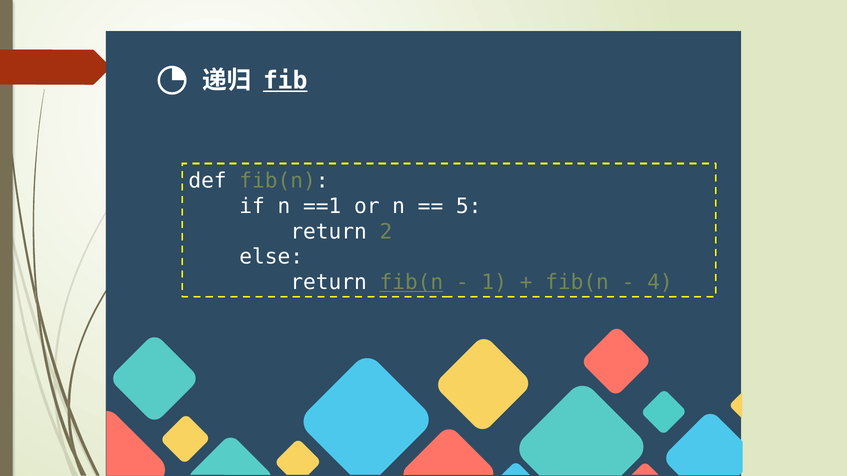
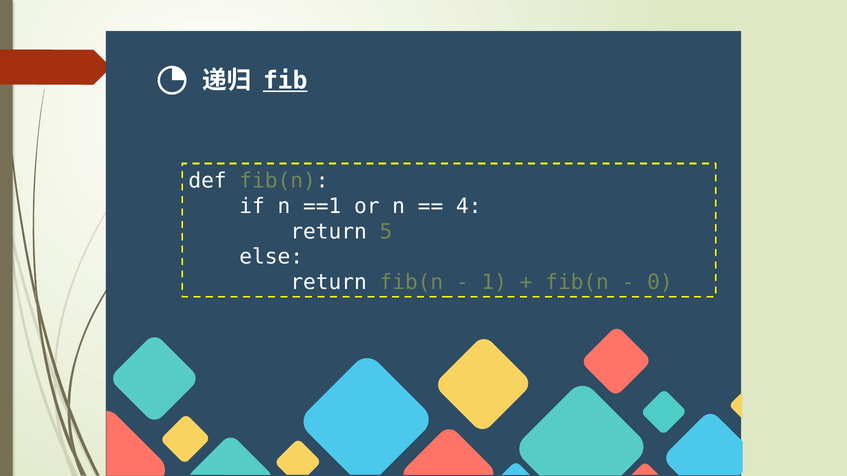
5: 5 -> 4 (469, 206)
2: 2 -> 5 (386, 232)
fib(n underline: present -> none (411, 283)
4: 4 -> 0 (660, 283)
